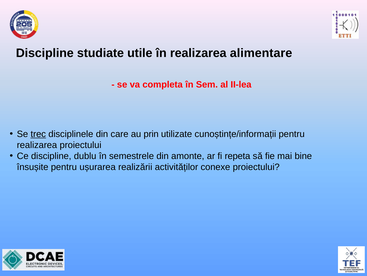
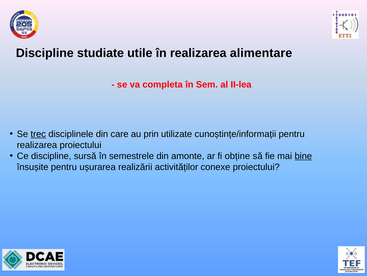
dublu: dublu -> sursă (85, 156)
repeta: repeta -> obține (237, 156)
bine underline: none -> present (303, 156)
